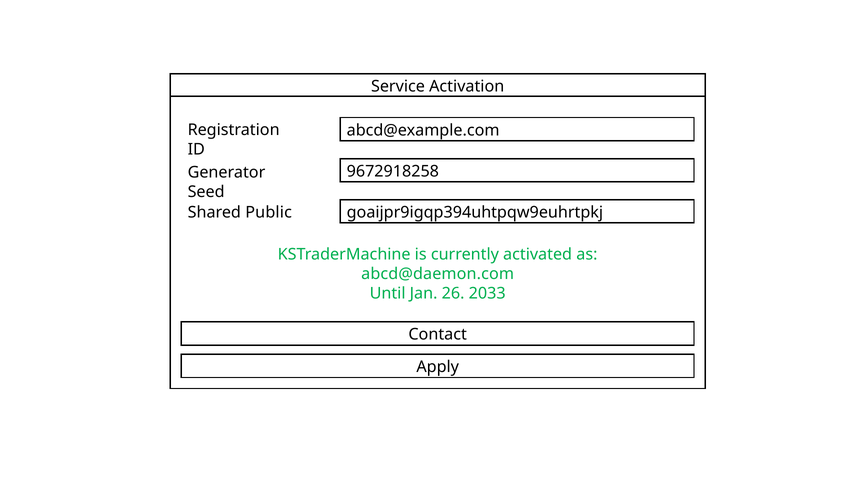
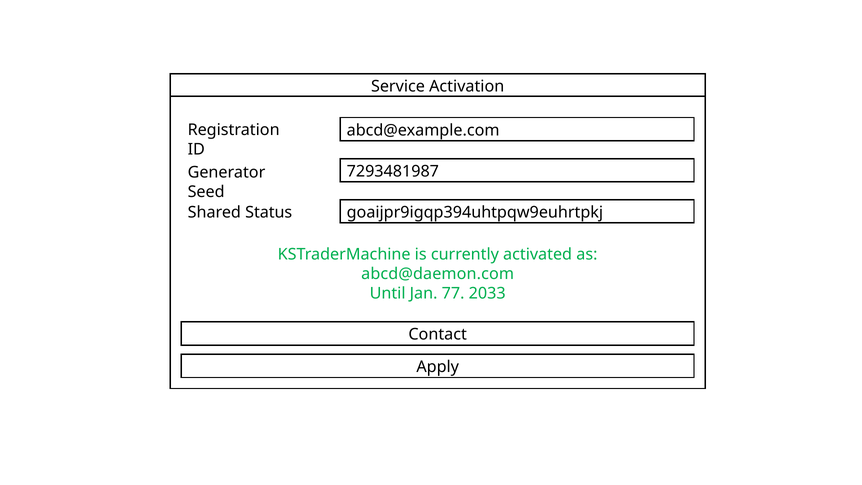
9672918258: 9672918258 -> 7293481987 (393, 171)
Public: Public -> Status (269, 212)
26: 26 -> 77 (453, 293)
